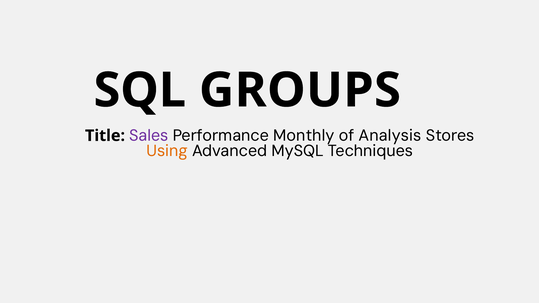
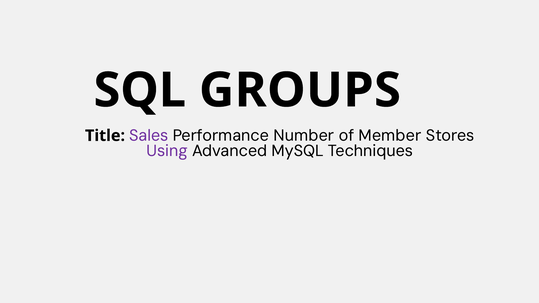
Monthly: Monthly -> Number (304, 136)
Analysis: Analysis -> Member (390, 136)
Using colour: orange -> purple (167, 151)
